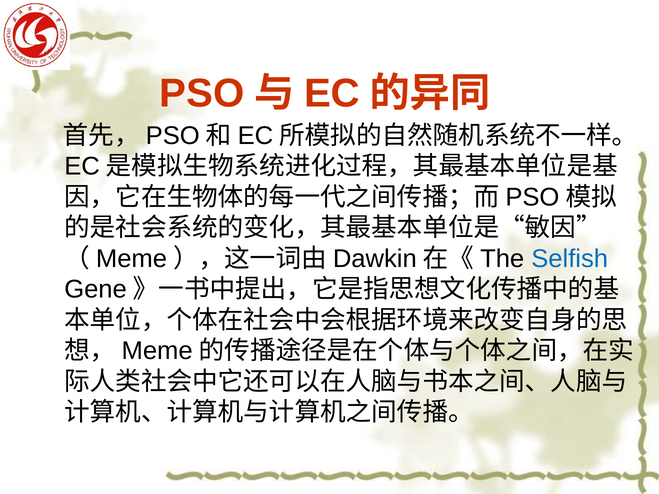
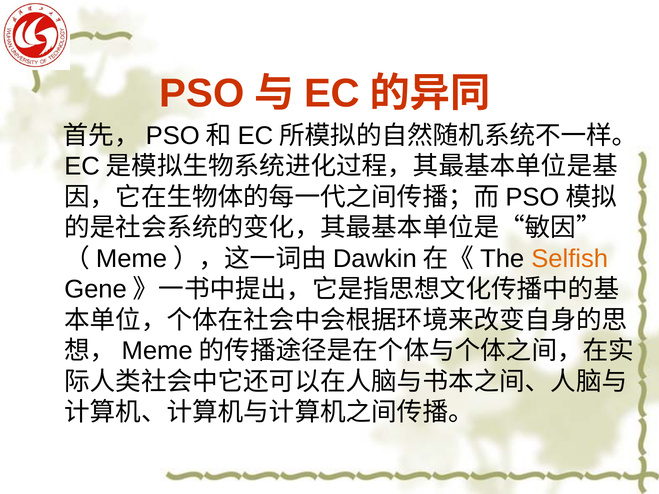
Selfish colour: blue -> orange (570, 259)
